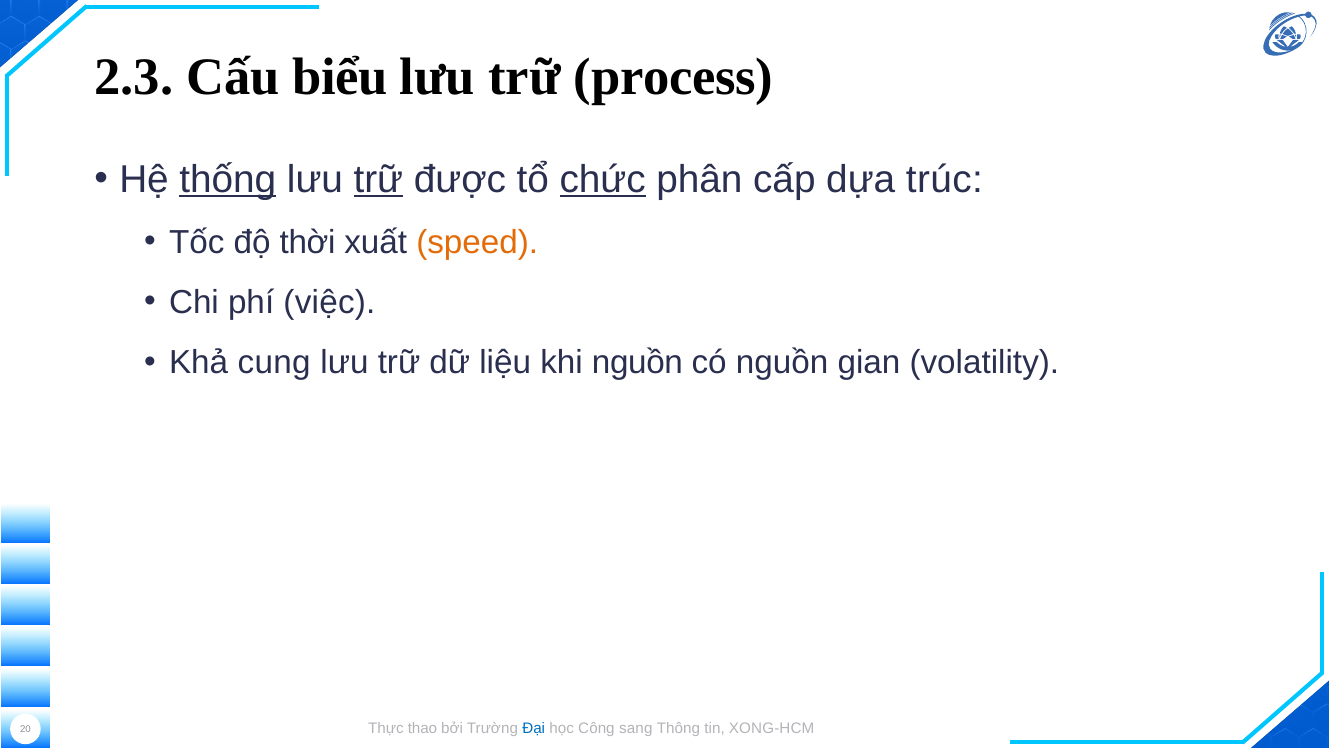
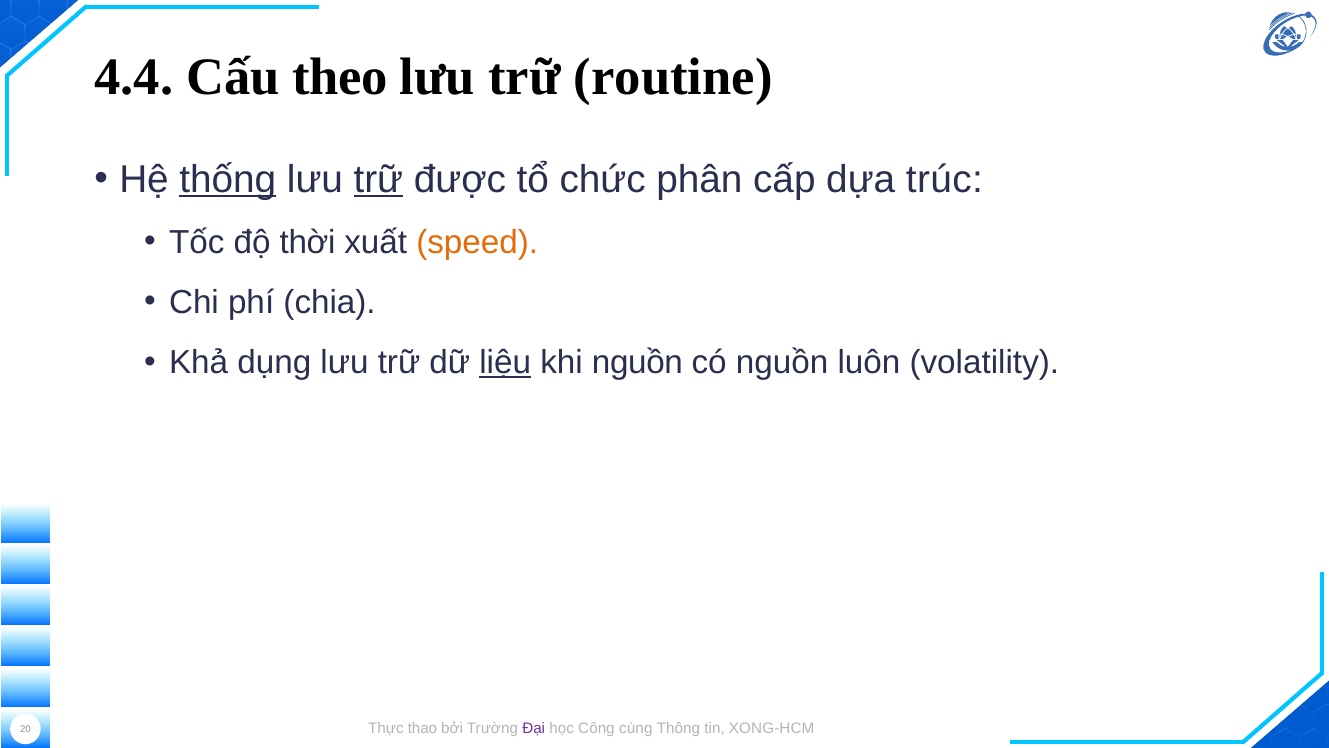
2.3: 2.3 -> 4.4 (134, 77)
biểu: biểu -> theo (340, 77)
process: process -> routine (673, 77)
chức underline: present -> none (603, 179)
việc: việc -> chia (330, 303)
cung: cung -> dụng (274, 363)
liệu underline: none -> present (505, 363)
gian: gian -> luôn (869, 363)
Đại colour: blue -> purple (534, 728)
sang: sang -> cùng (636, 728)
